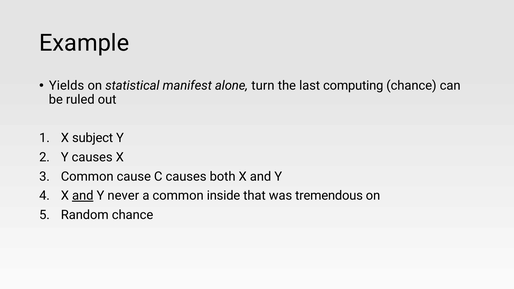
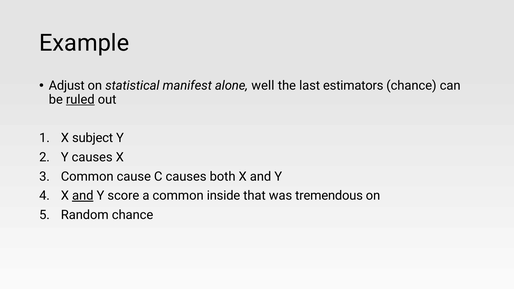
Yields: Yields -> Adjust (67, 86)
turn: turn -> well (263, 86)
computing: computing -> estimators (353, 86)
ruled underline: none -> present (80, 100)
never: never -> score (123, 196)
